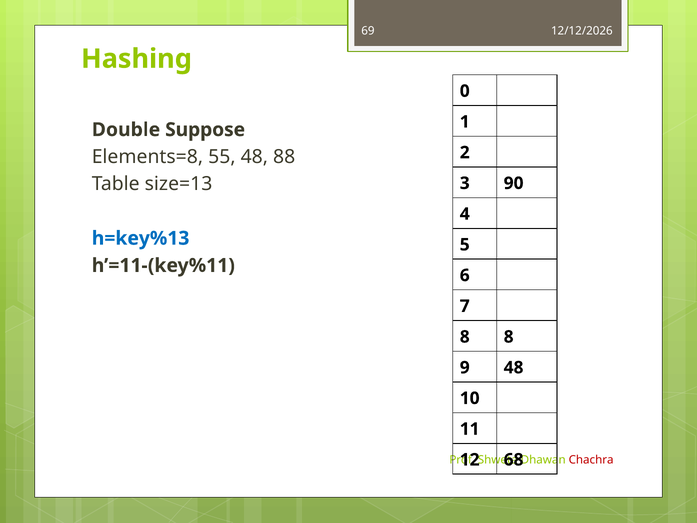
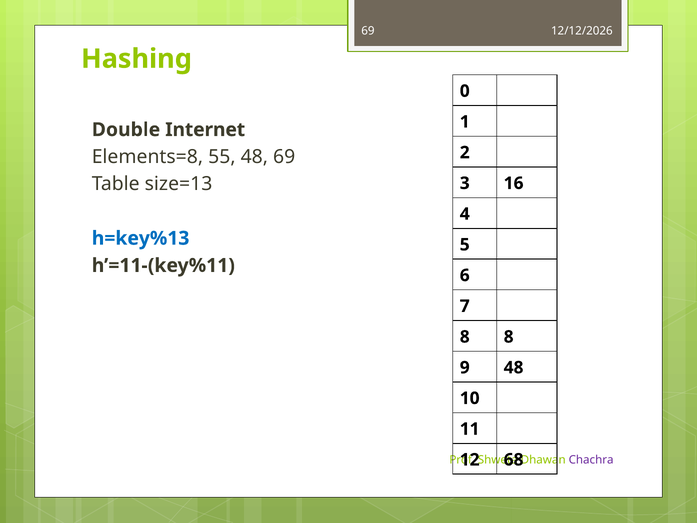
Suppose: Suppose -> Internet (205, 130)
48 88: 88 -> 69 (284, 157)
90: 90 -> 16 (514, 183)
Chachra colour: red -> purple (591, 460)
